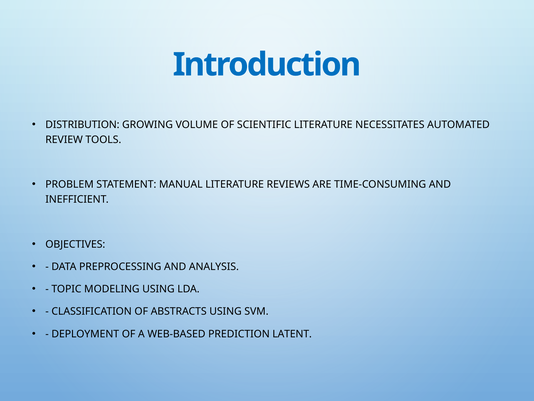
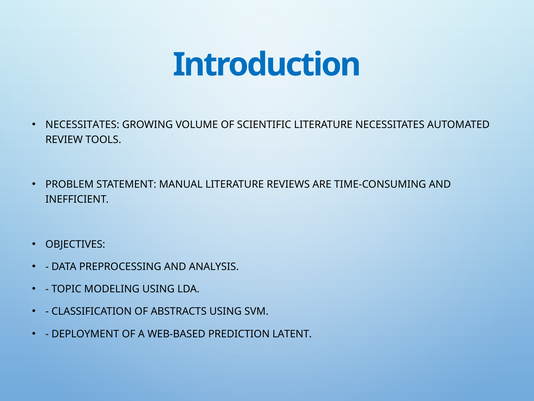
DISTRIBUTION: DISTRIBUTION -> NECESSITATES (82, 125)
